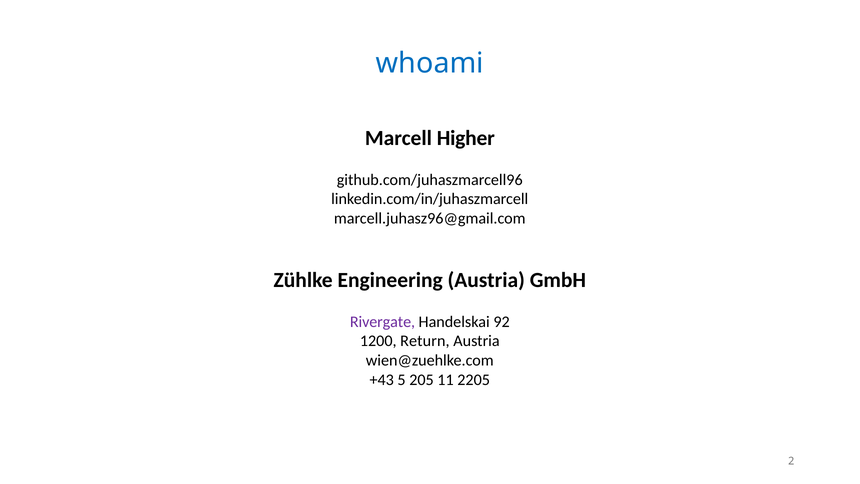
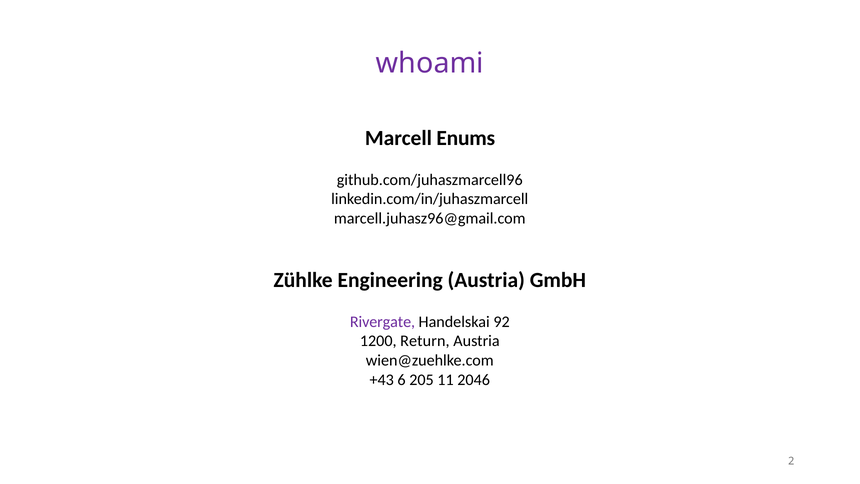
whoami colour: blue -> purple (430, 63)
Higher: Higher -> Enums (466, 138)
5: 5 -> 6 (402, 380)
2205: 2205 -> 2046 (474, 380)
